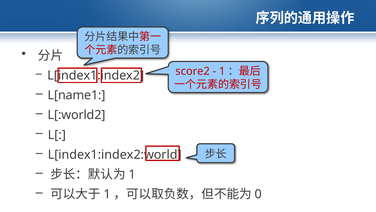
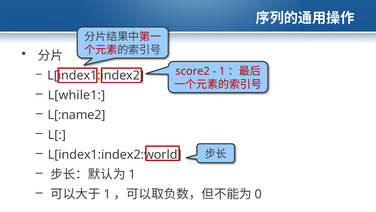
L[name1: L[name1 -> L[while1 (76, 95)
L[:world2: L[:world2 -> L[:name2 (77, 115)
